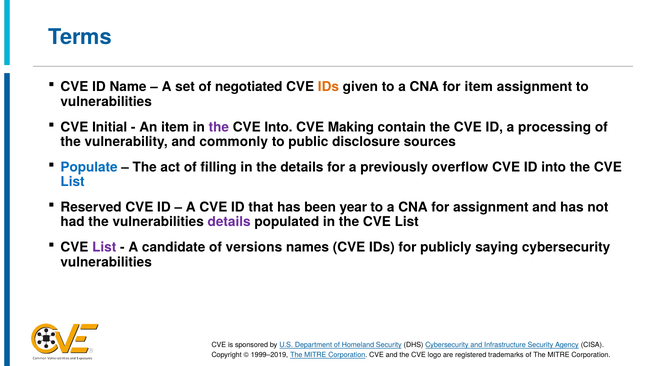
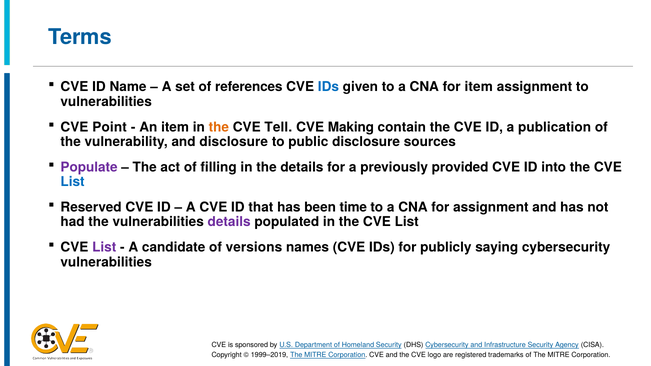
negotiated: negotiated -> references (249, 87)
IDs colour: orange -> blue (328, 87)
Initial: Initial -> Point (110, 127)
the colour: purple -> orange (219, 127)
CVE Into: Into -> Tell (278, 127)
processing: processing -> publication (555, 127)
and commonly: commonly -> disclosure (234, 142)
Populate colour: blue -> purple (89, 167)
overflow: overflow -> provided (460, 167)
year: year -> time (353, 207)
